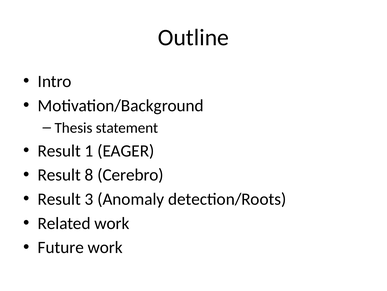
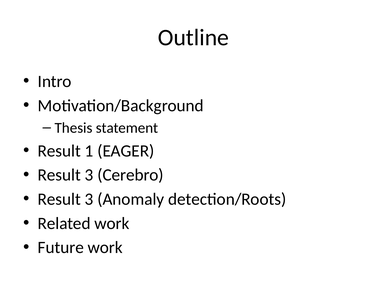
8: 8 -> 3 (89, 175)
